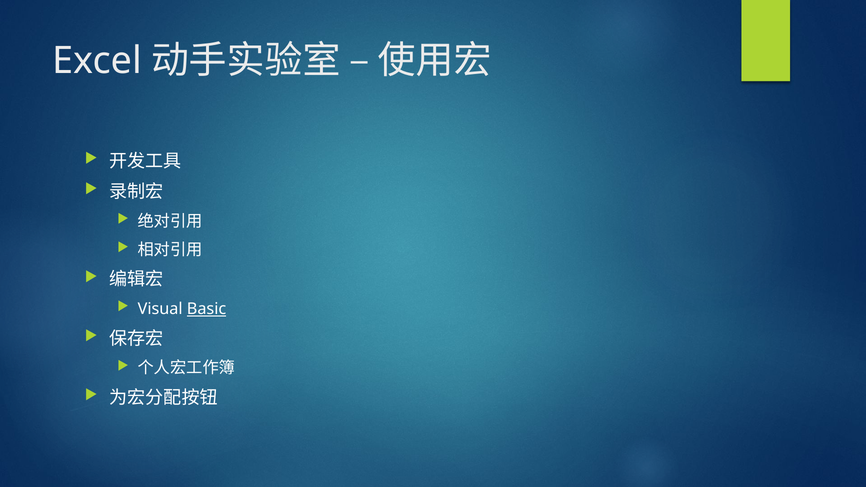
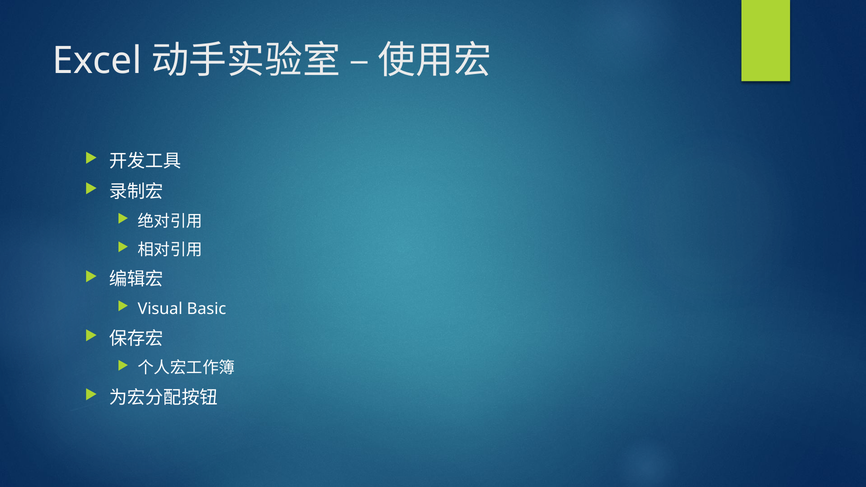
Basic underline: present -> none (207, 309)
